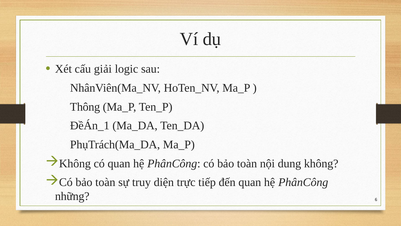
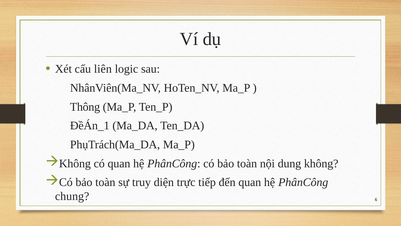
giải: giải -> liên (103, 69)
những: những -> chung (72, 196)
